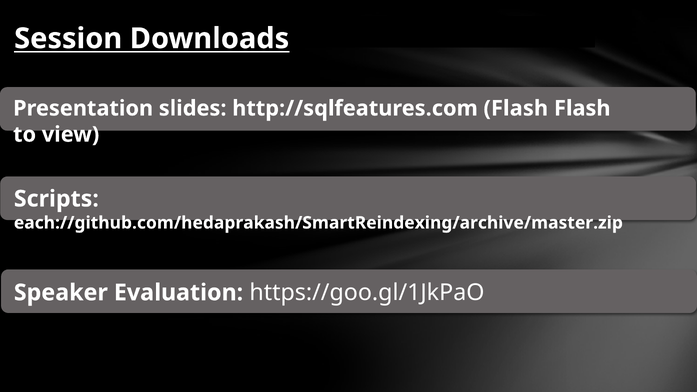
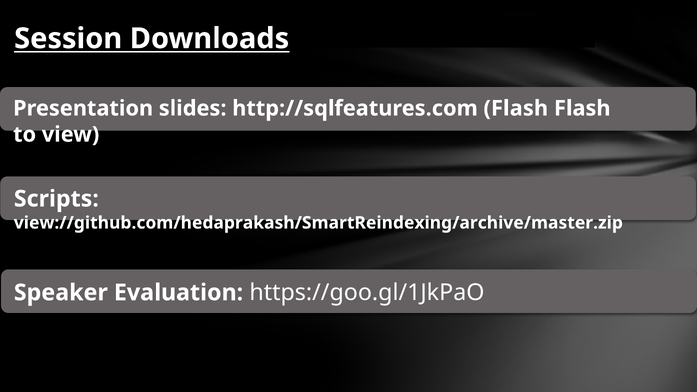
each://github.com/hedaprakash/SmartReindexing/archive/master.zip: each://github.com/hedaprakash/SmartReindexing/archive/master.zip -> view://github.com/hedaprakash/SmartReindexing/archive/master.zip (318, 223)
